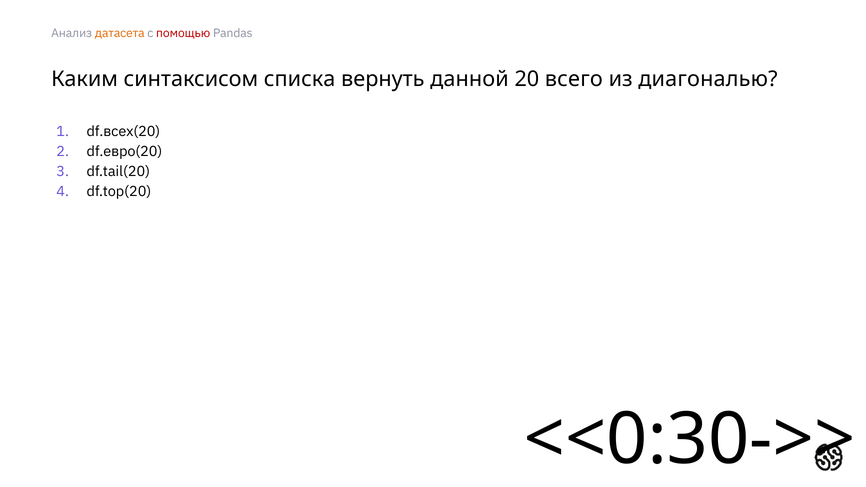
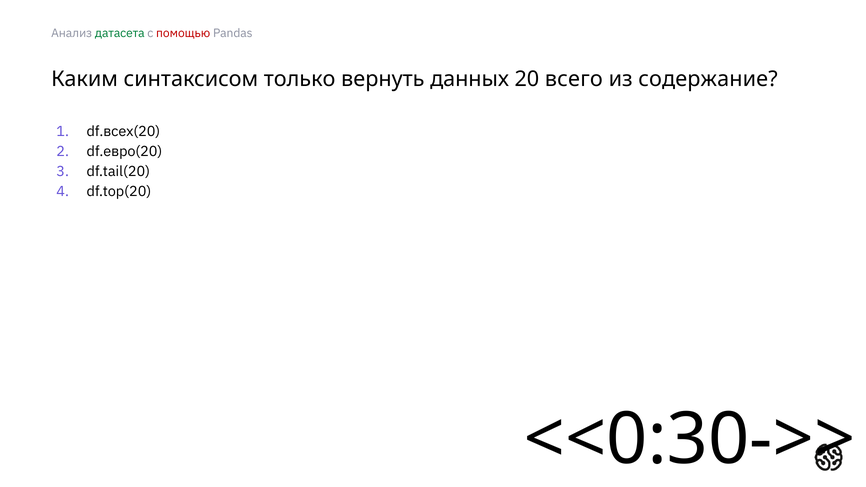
датасета colour: orange -> green (120, 33)
списка: списка -> только (300, 79)
данной: данной -> данных (470, 79)
диагональю: диагональю -> содержание (708, 79)
